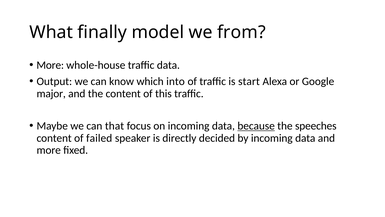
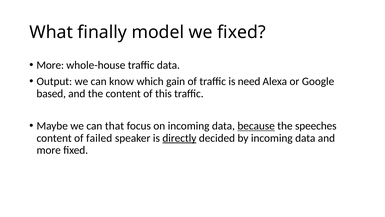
we from: from -> fixed (241, 32)
into: into -> gain (176, 81)
start: start -> need (249, 81)
major: major -> based (51, 93)
directly underline: none -> present (179, 138)
